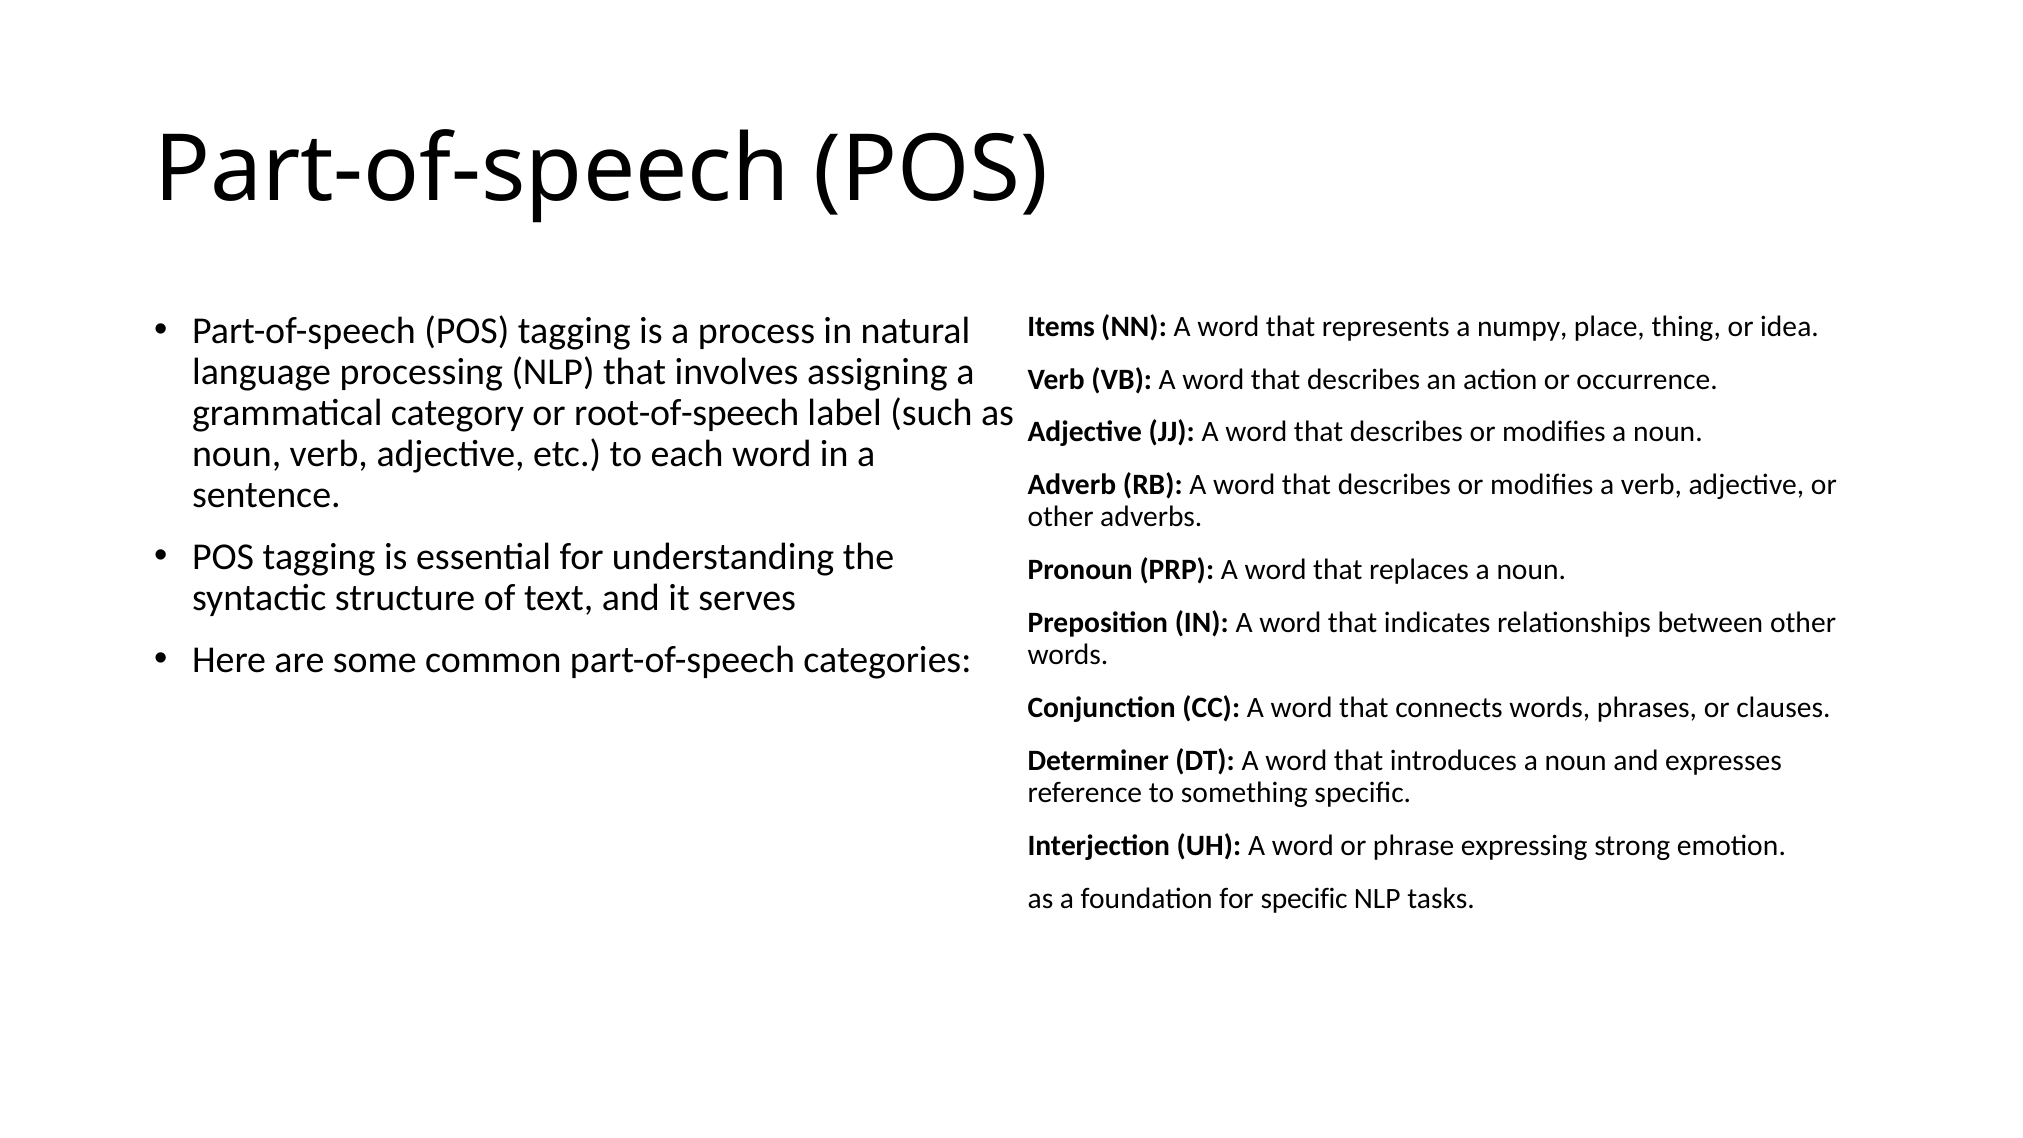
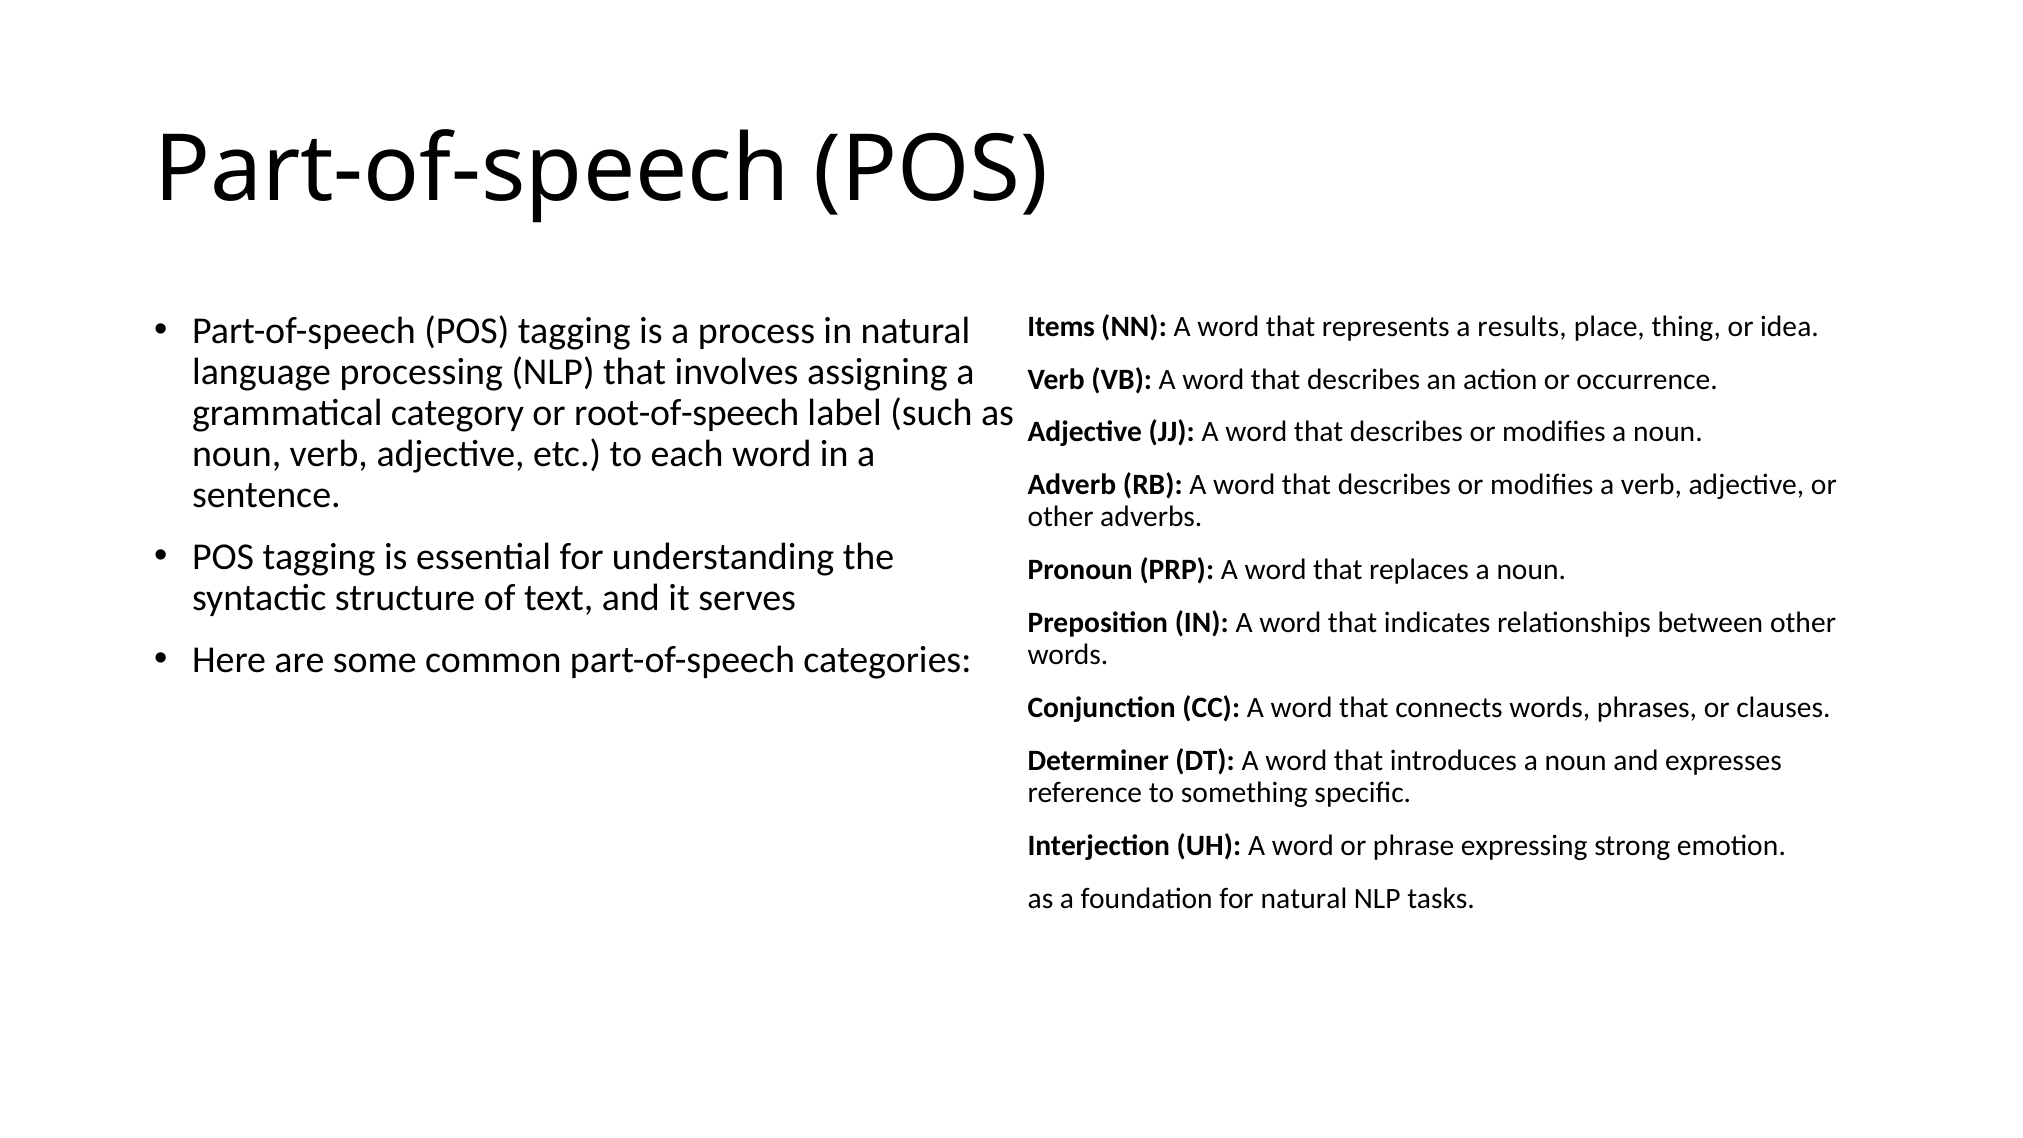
numpy: numpy -> results (1522, 326)
for specific: specific -> natural (1304, 899)
